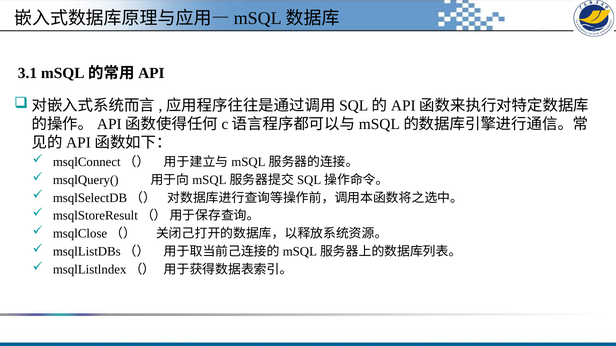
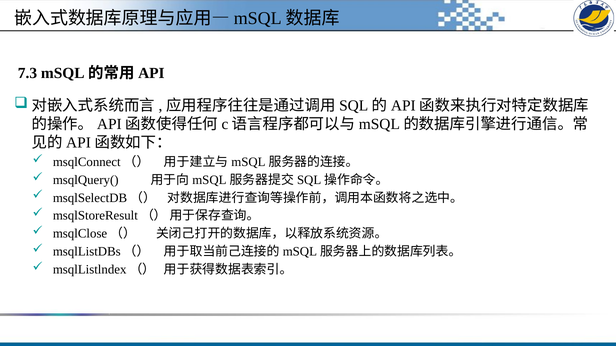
3.1: 3.1 -> 7.3 (27, 73)
